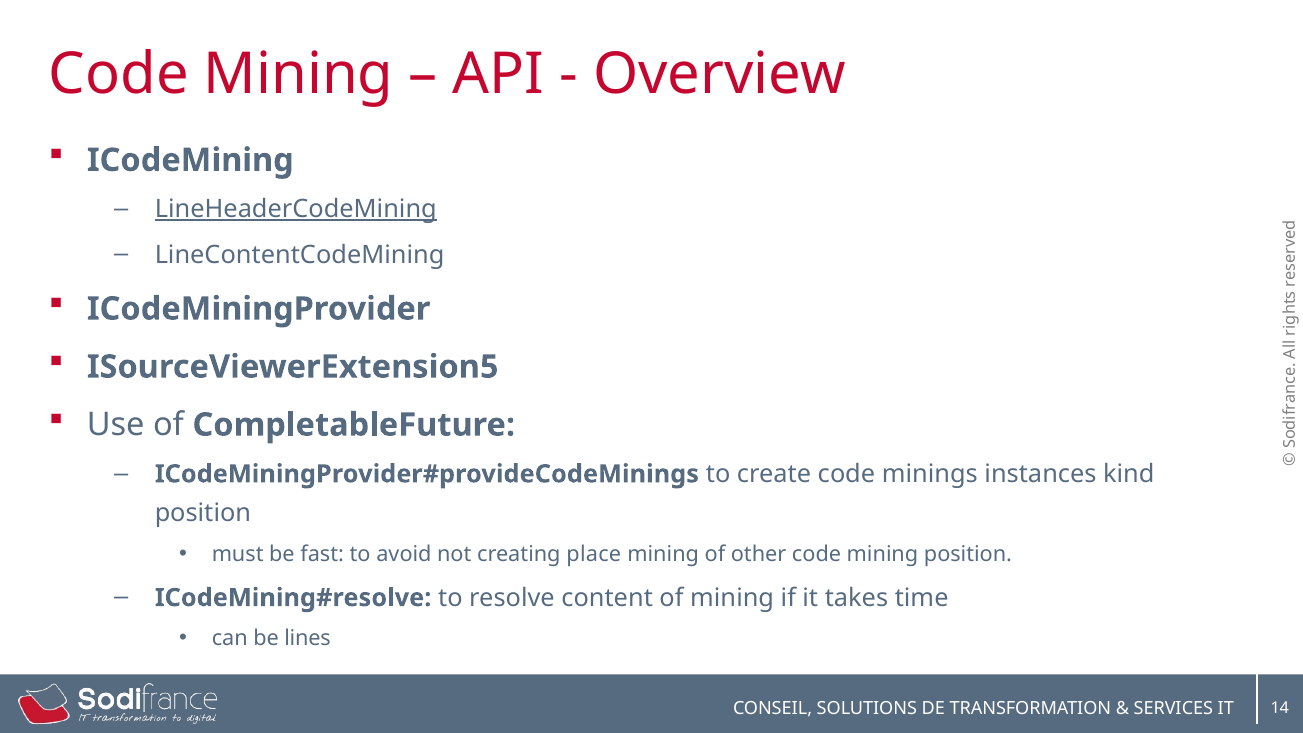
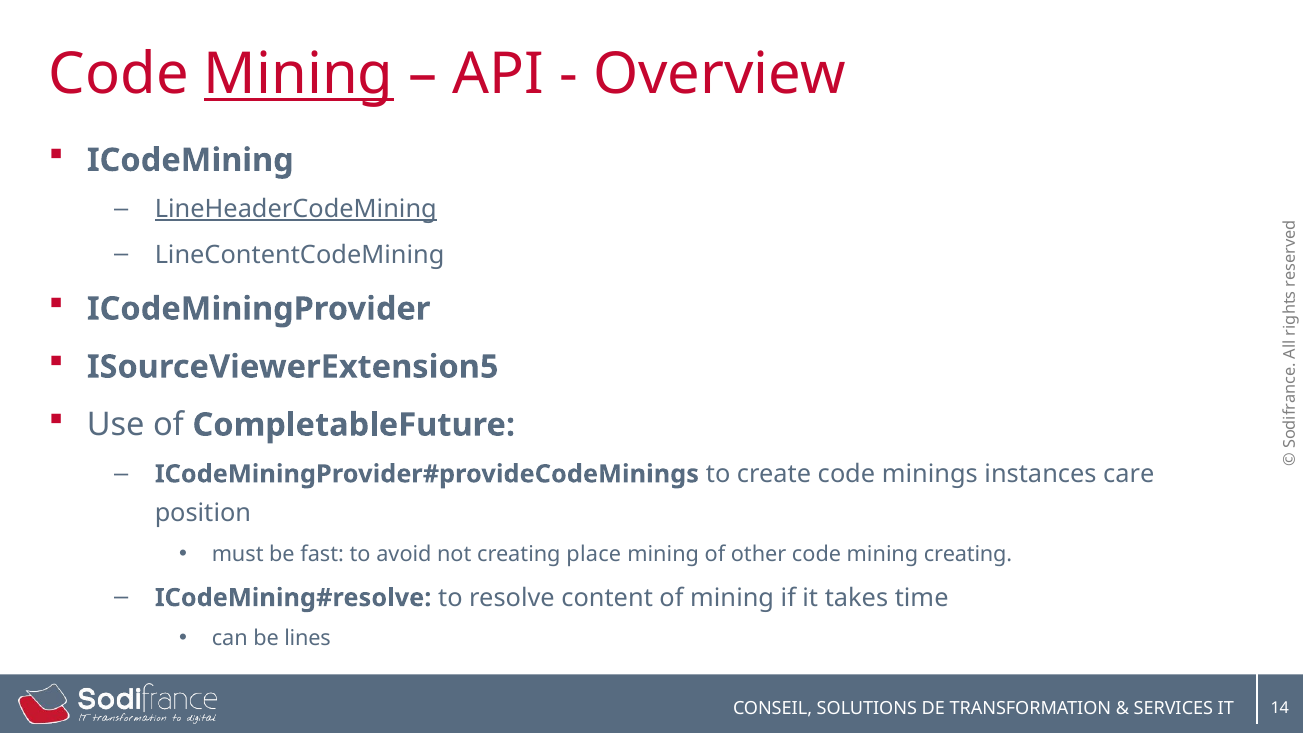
Mining underline: none -> present (299, 75)
kind: kind -> care (1129, 474)
mining position: position -> creating (968, 554)
